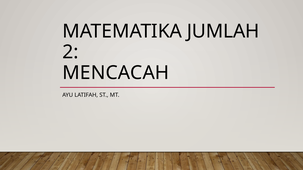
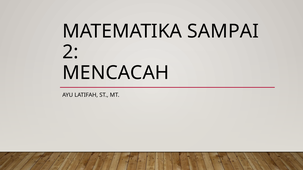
JUMLAH: JUMLAH -> SAMPAI (223, 31)
